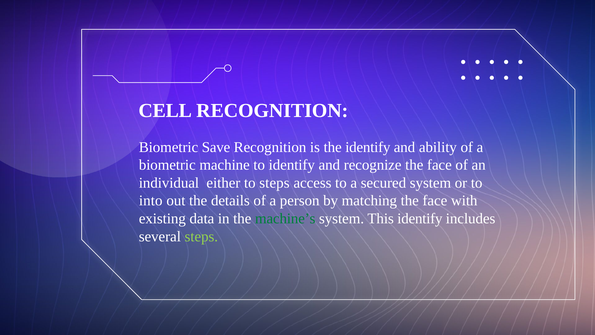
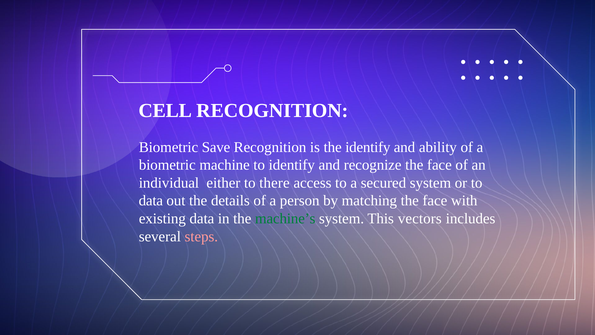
to steps: steps -> there (274, 183)
into: into -> data (151, 201)
This identify: identify -> vectors (420, 218)
steps colour: light green -> pink (201, 236)
